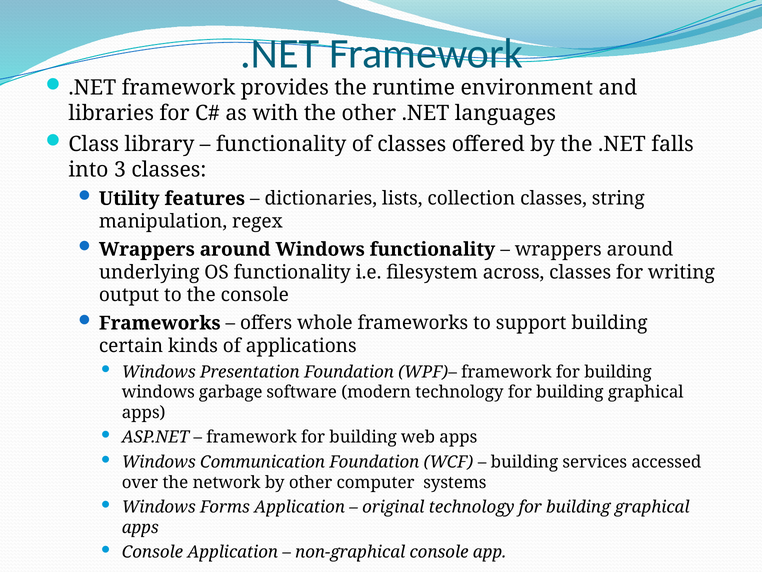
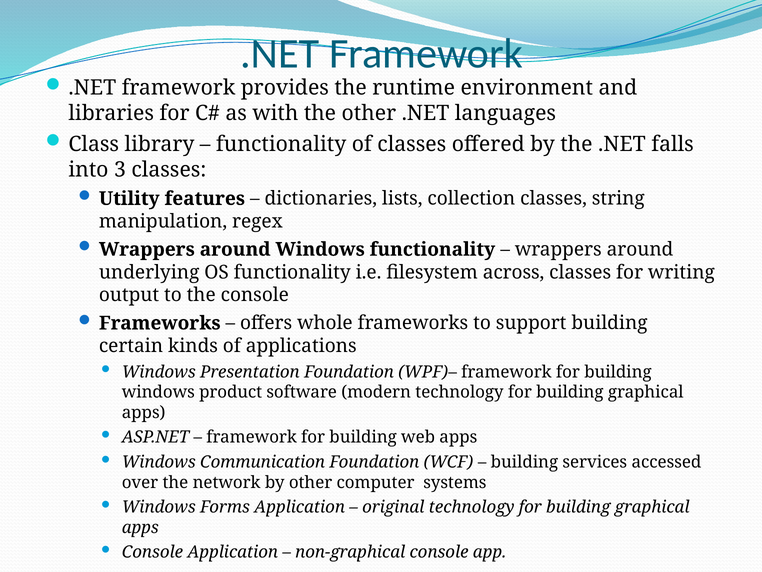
garbage: garbage -> product (231, 392)
